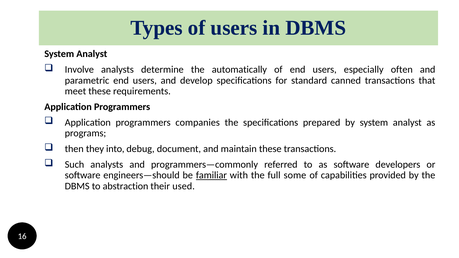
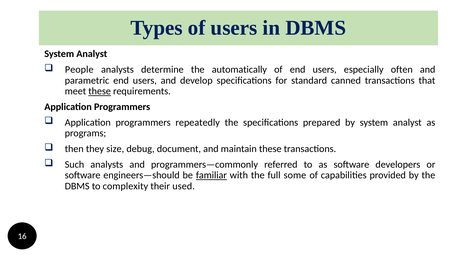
Involve: Involve -> People (79, 70)
these underline: none -> present (100, 91)
companies: companies -> repeatedly (198, 123)
into: into -> size (115, 149)
abstraction: abstraction -> complexity (125, 186)
